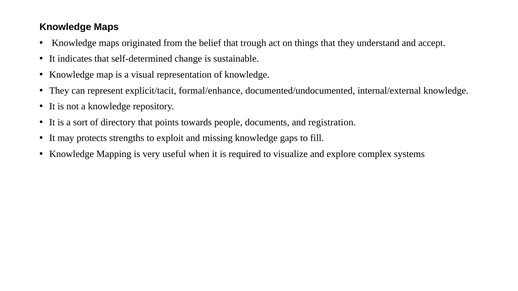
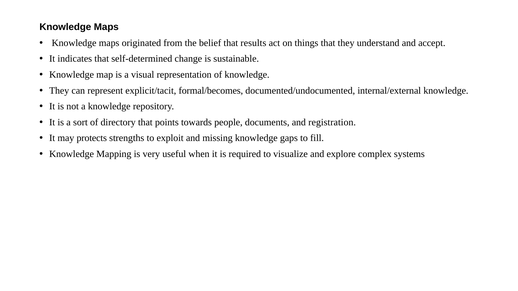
trough: trough -> results (253, 43)
formal/enhance: formal/enhance -> formal/becomes (211, 91)
